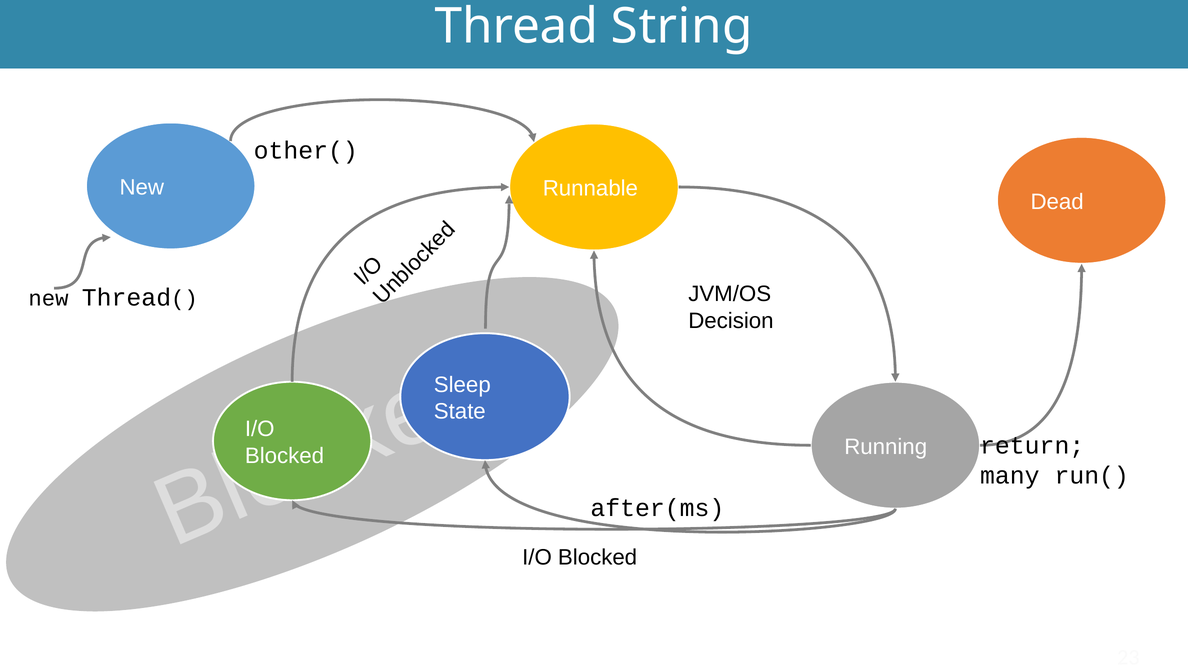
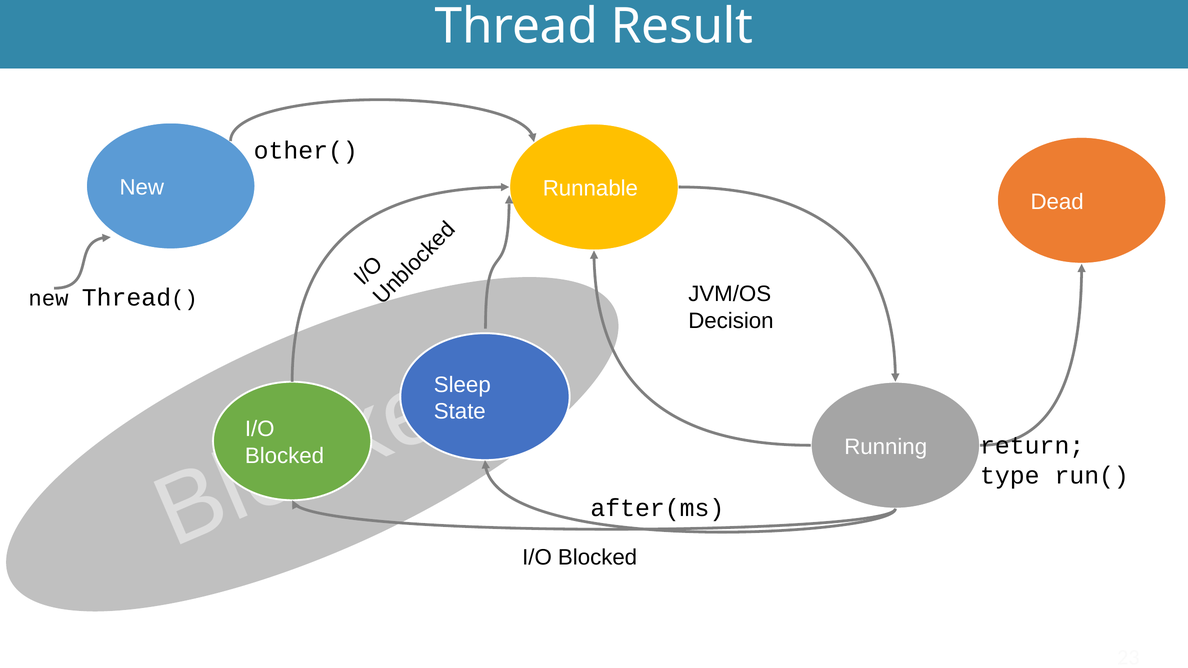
String: String -> Result (682, 27)
many: many -> type (1010, 476)
